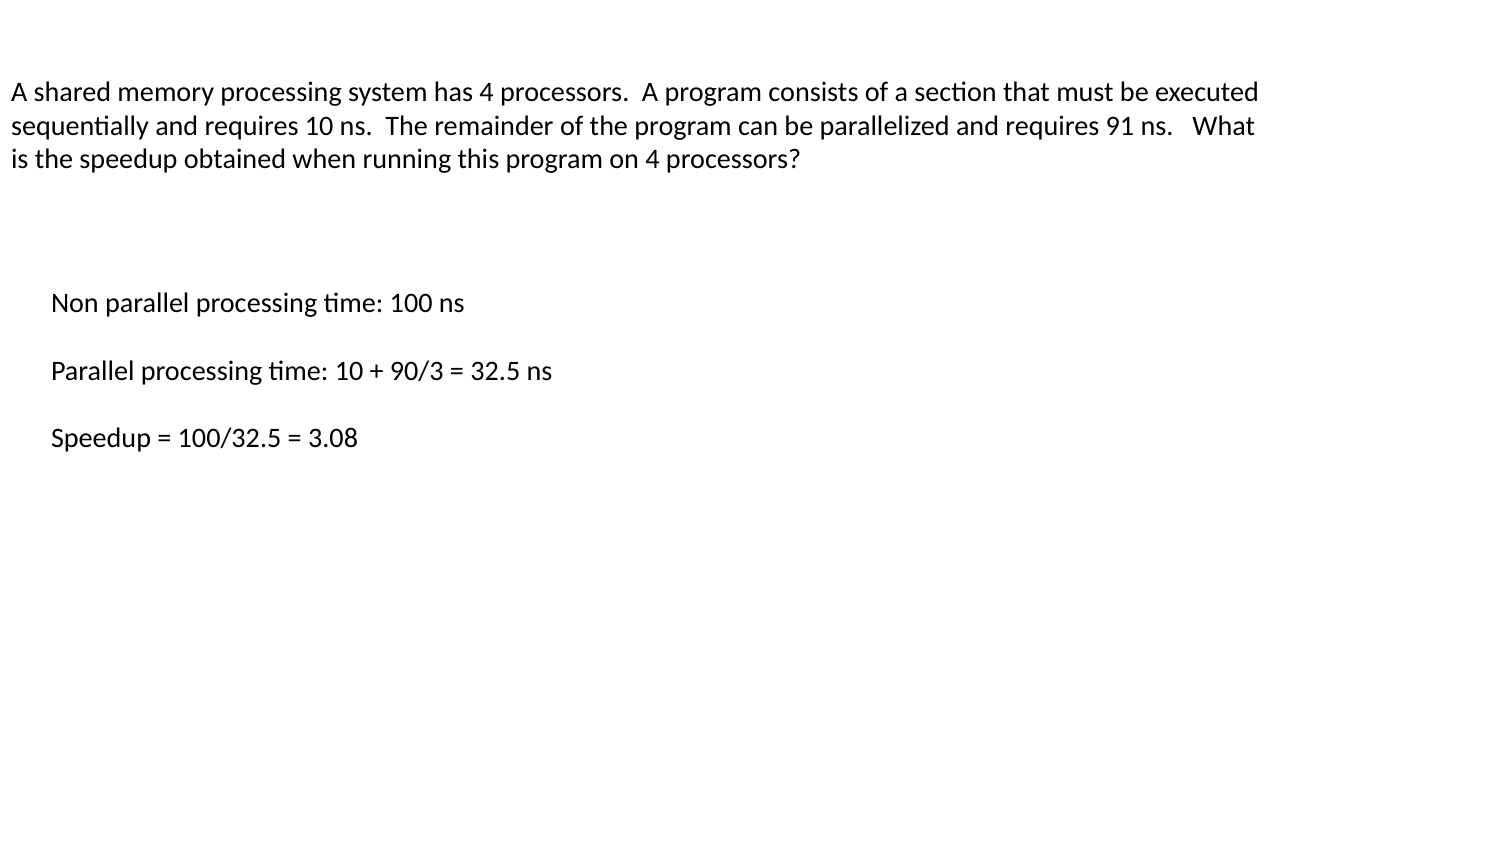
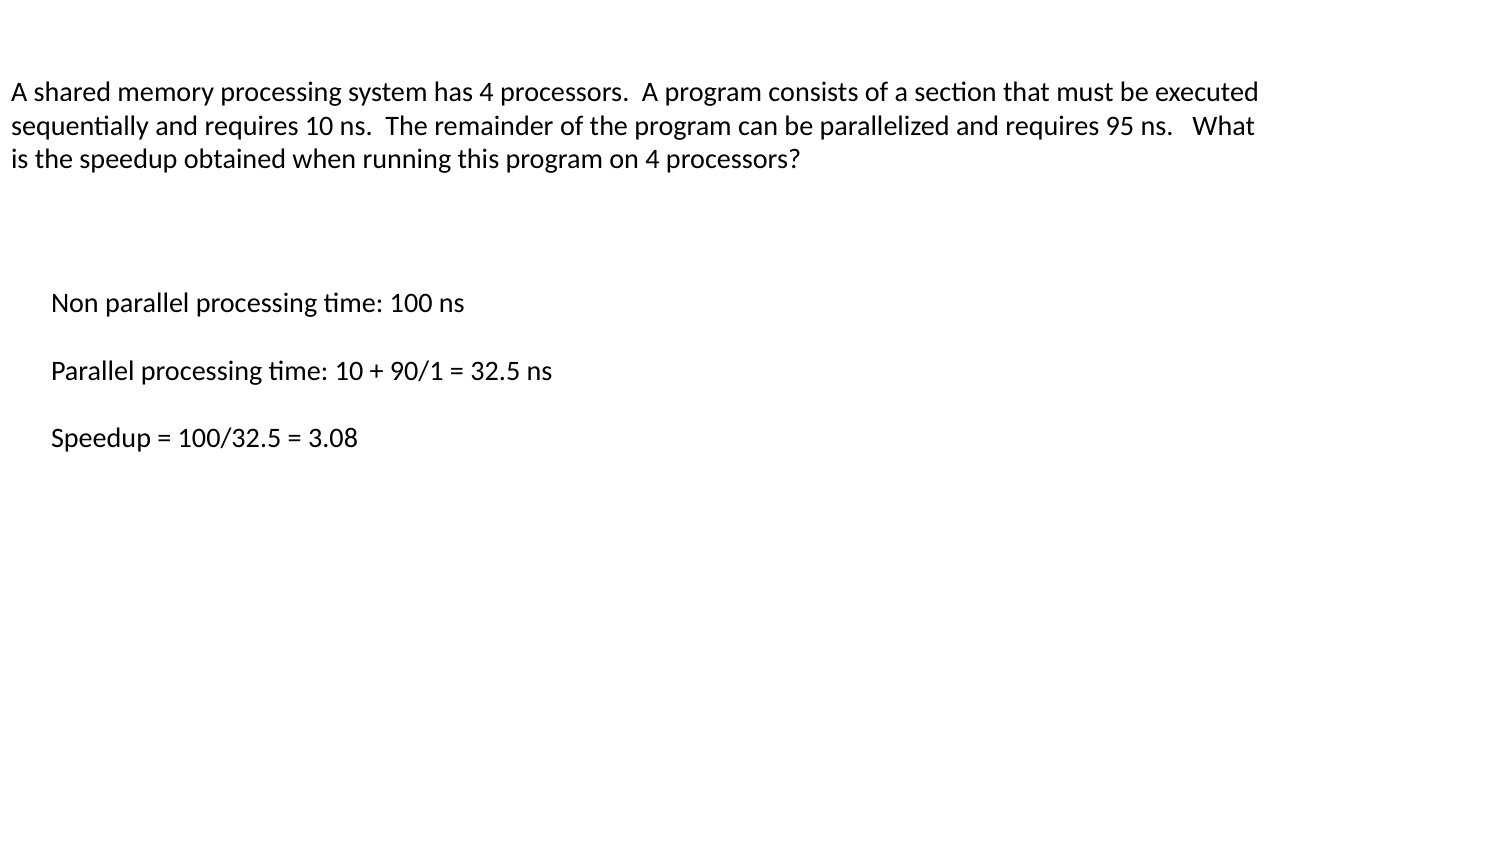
91: 91 -> 95 (1120, 126)
90/3: 90/3 -> 90/1 (417, 371)
